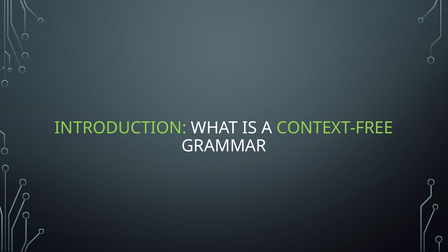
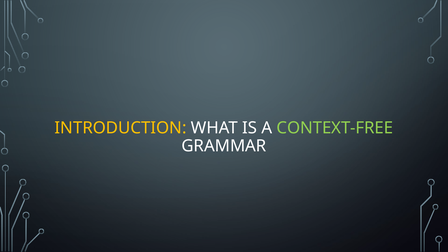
INTRODUCTION colour: light green -> yellow (121, 128)
